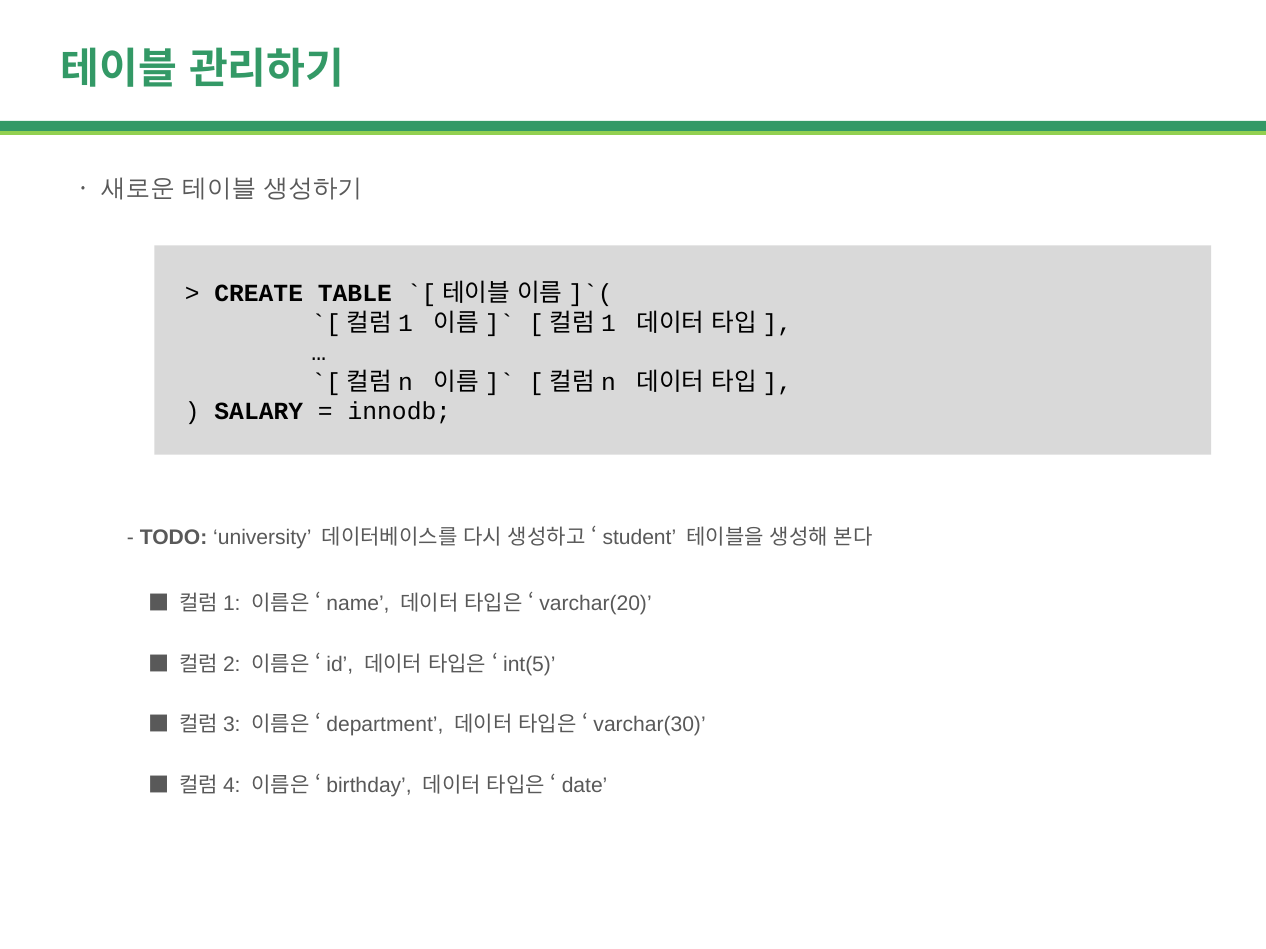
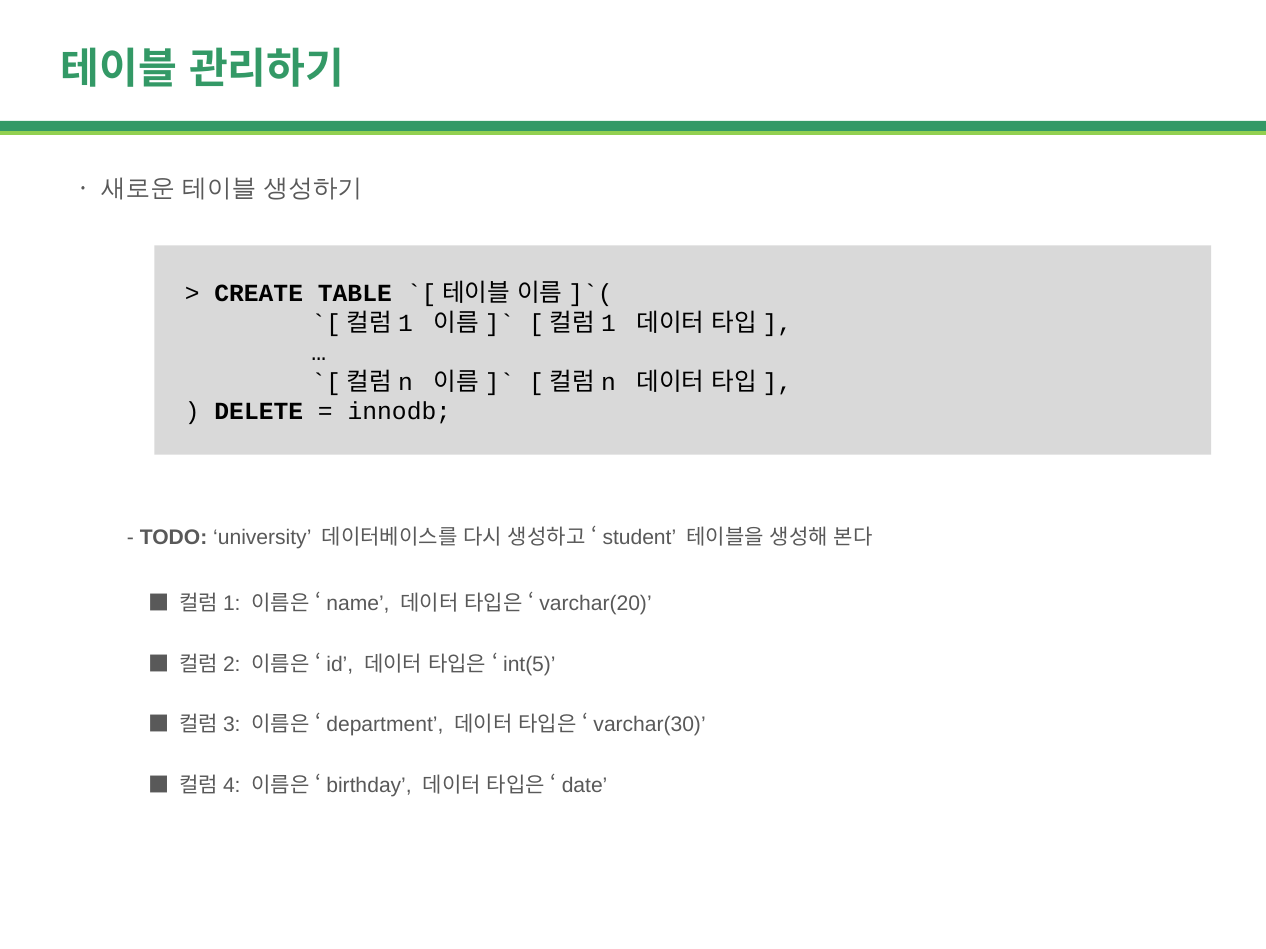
SALARY: SALARY -> DELETE (259, 412)
